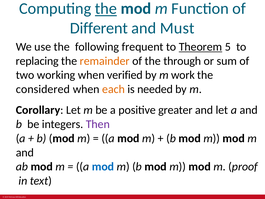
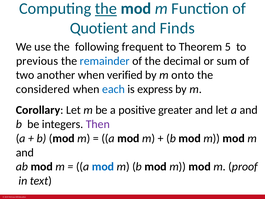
Different: Different -> Quotient (99, 28)
Must: Must -> Finds (177, 28)
Theorem underline: present -> none (200, 47)
replacing: replacing -> previous (37, 61)
remainder colour: orange -> blue (105, 61)
through: through -> decimal (182, 61)
working: working -> another (56, 75)
work: work -> onto (183, 75)
each colour: orange -> blue (113, 89)
needed: needed -> express (155, 89)
